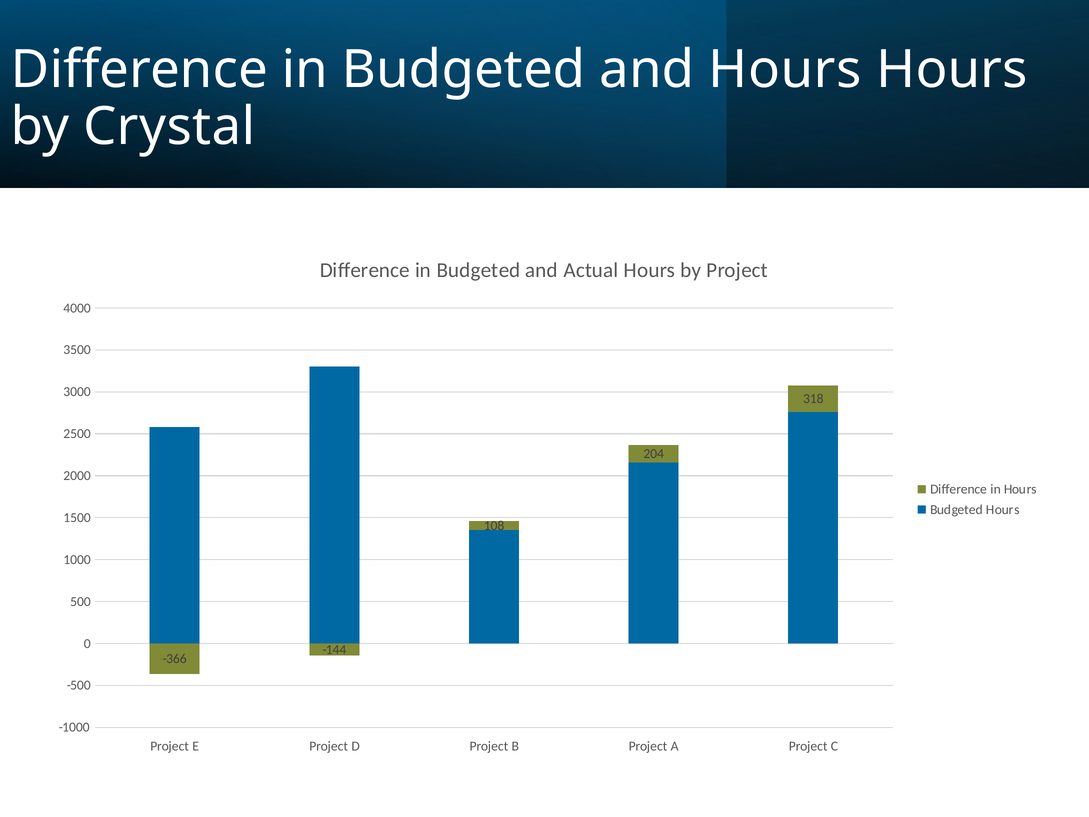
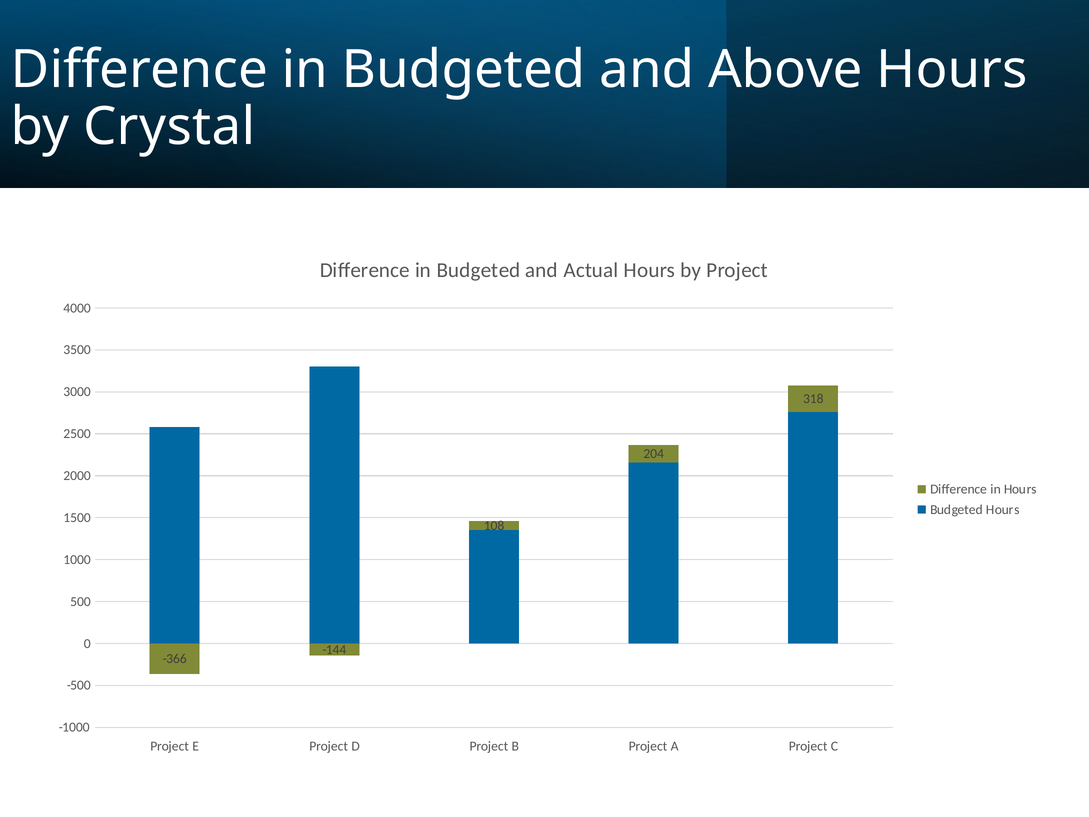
and Hours: Hours -> Above (785, 70)
